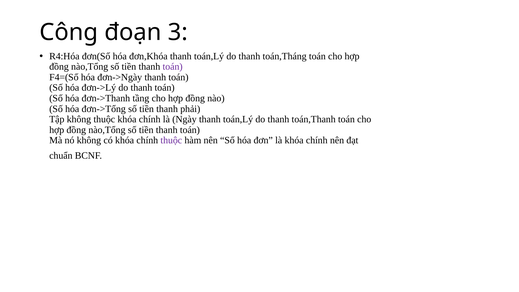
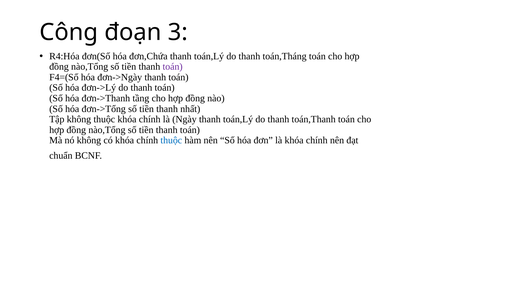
đơn,Khóa: đơn,Khóa -> đơn,Chứa (148, 56)
phải: phải -> nhất (190, 109)
thuộc colour: purple -> blue (171, 140)
